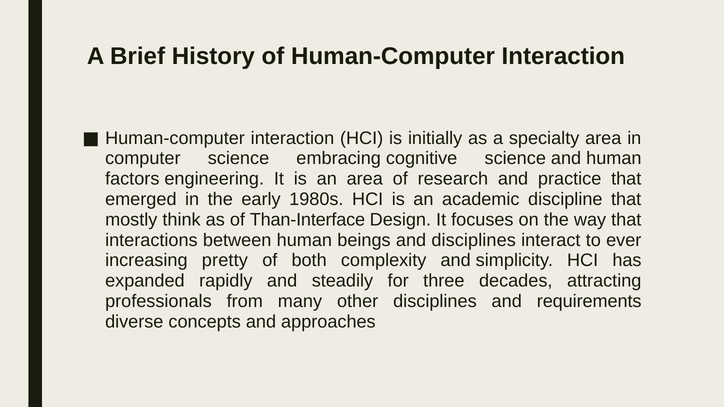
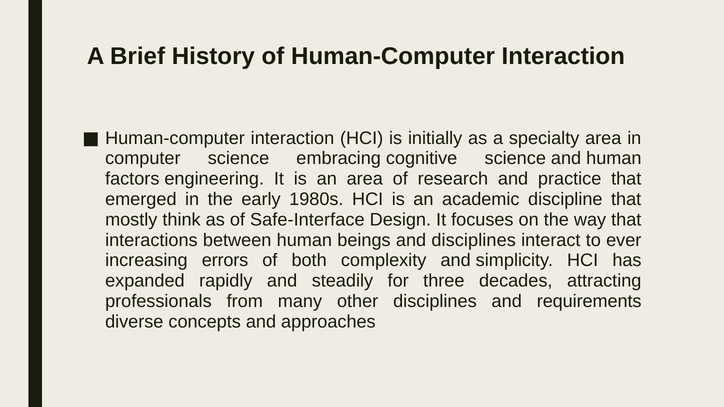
Than-Interface: Than-Interface -> Safe-Interface (307, 220)
pretty: pretty -> errors (225, 261)
